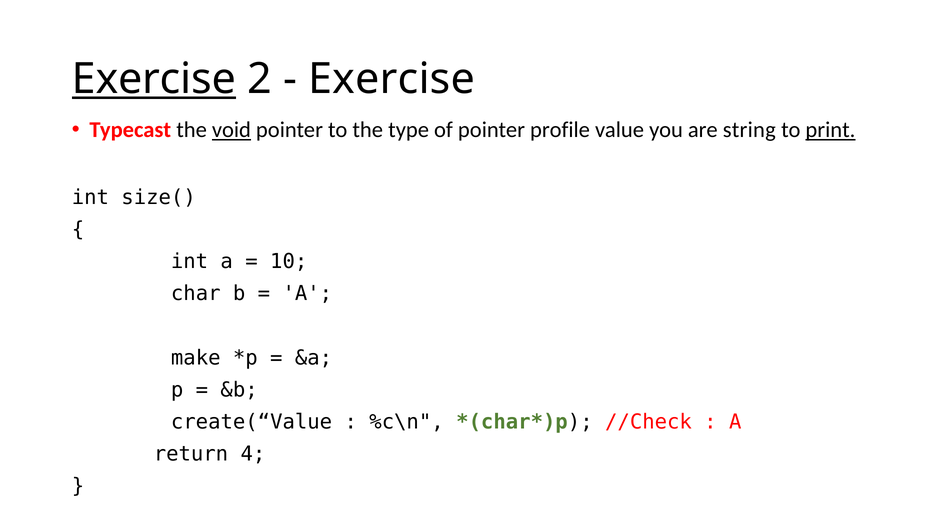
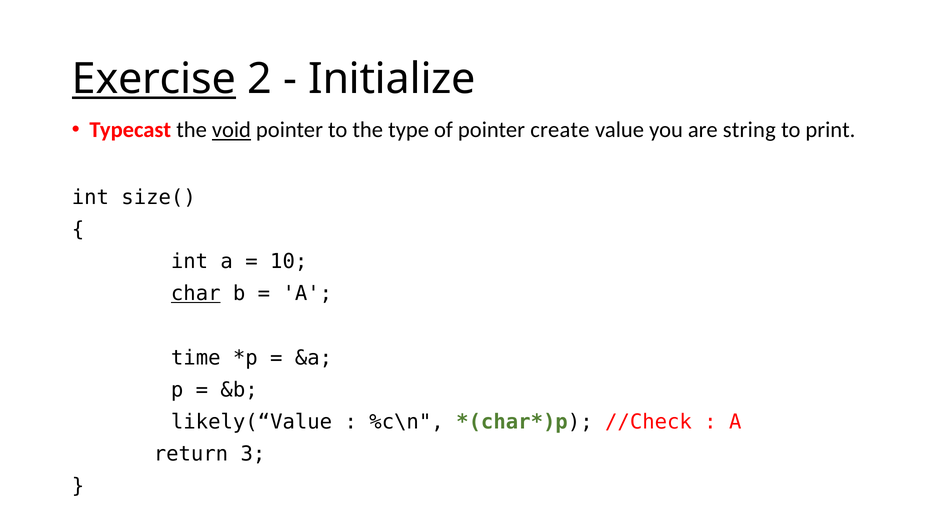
Exercise: Exercise -> Initialize (392, 79)
profile: profile -> create (560, 130)
print underline: present -> none (830, 130)
char underline: none -> present (196, 294)
make: make -> time (196, 358)
create(“Value: create(“Value -> likely(“Value (252, 422)
4: 4 -> 3 (253, 454)
